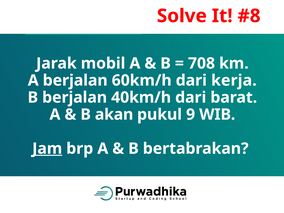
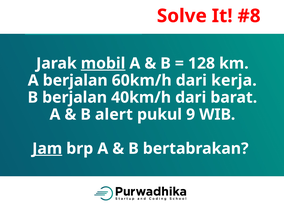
mobil underline: none -> present (103, 63)
708: 708 -> 128 (201, 63)
akan: akan -> alert (114, 114)
